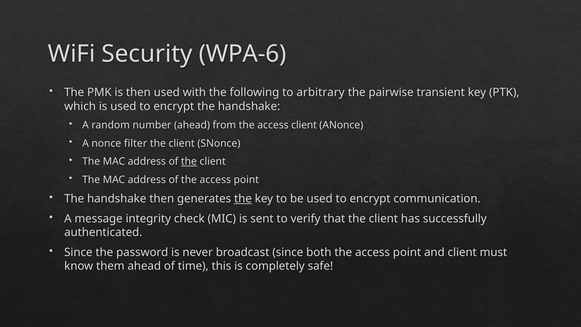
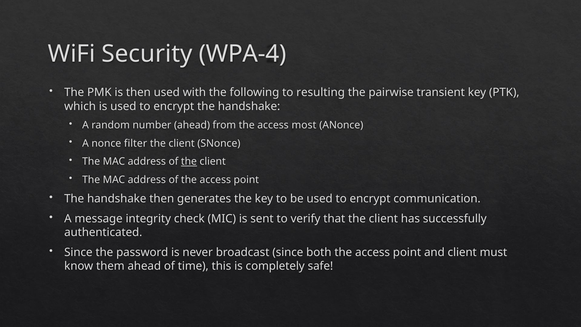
WPA-6: WPA-6 -> WPA-4 (243, 54)
arbitrary: arbitrary -> resulting (321, 92)
access client: client -> most (304, 125)
the underline: present -> none (243, 199)
